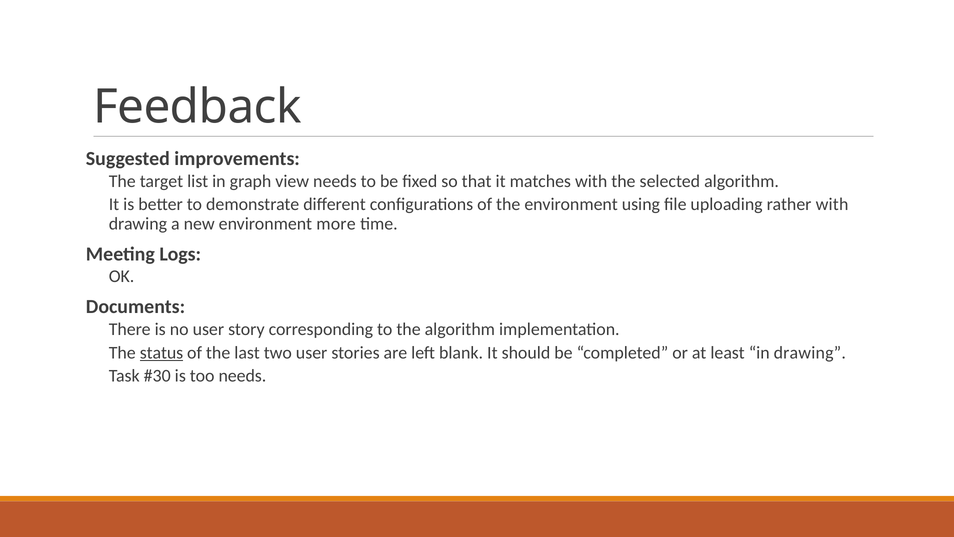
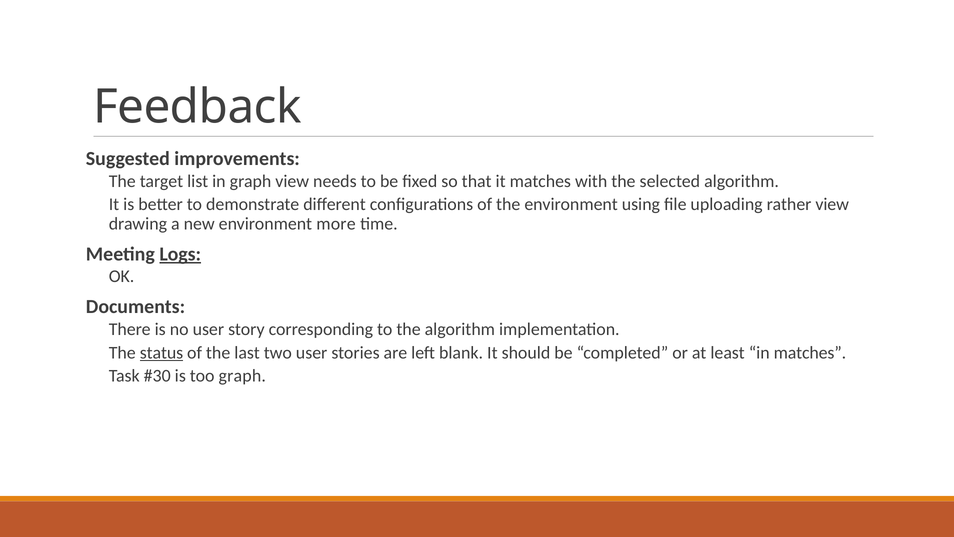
rather with: with -> view (832, 204)
Logs underline: none -> present (180, 254)
in drawing: drawing -> matches (810, 352)
too needs: needs -> graph (242, 376)
